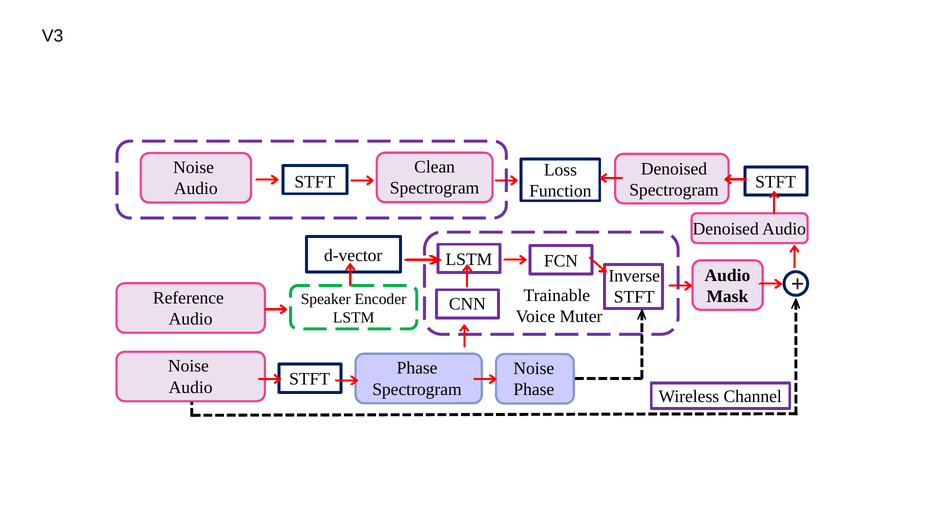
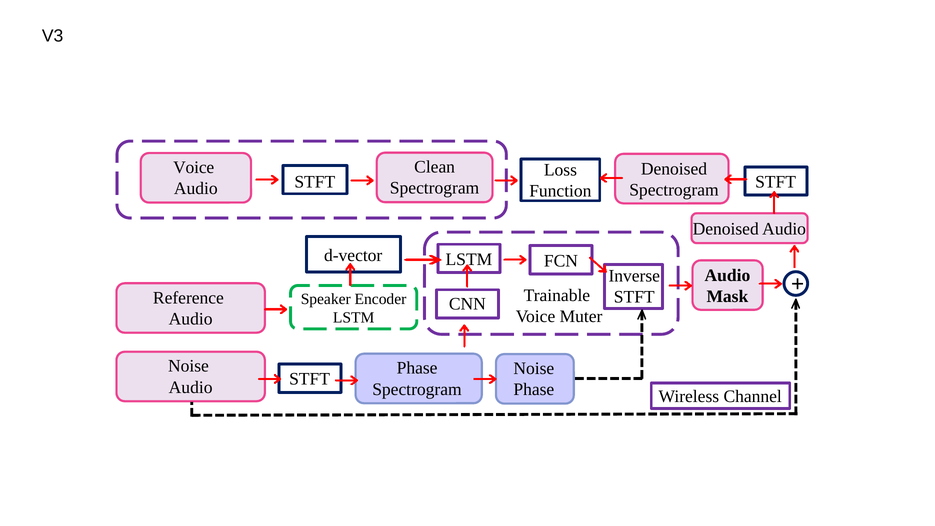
Noise: Noise -> Voice (194, 168)
